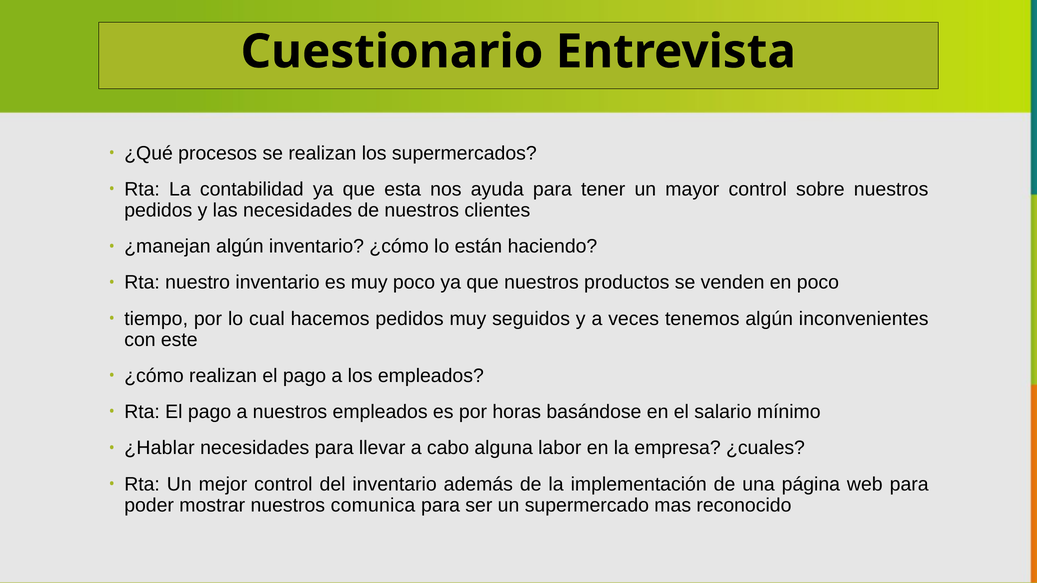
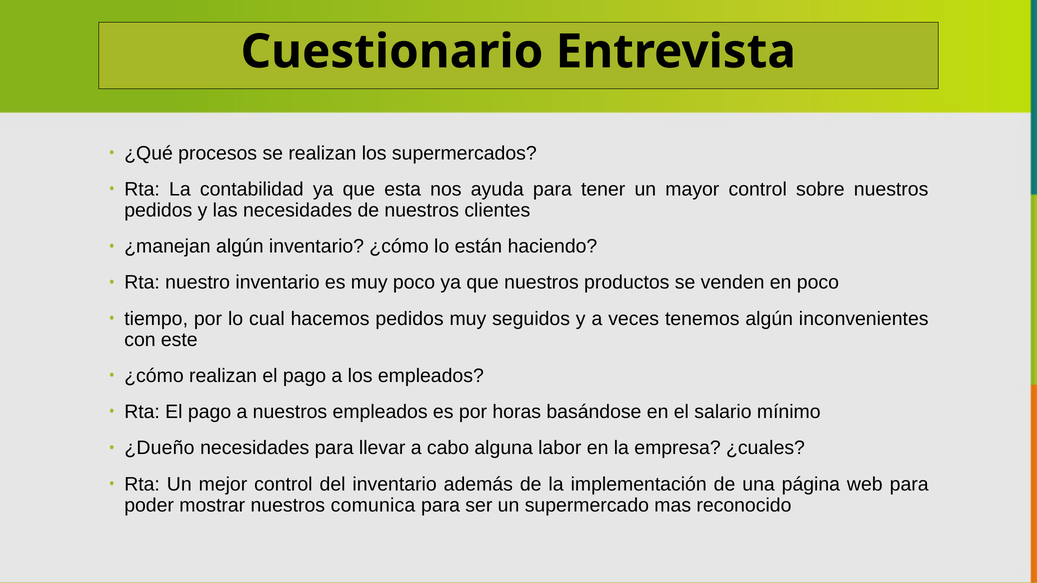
¿Hablar: ¿Hablar -> ¿Dueño (159, 448)
